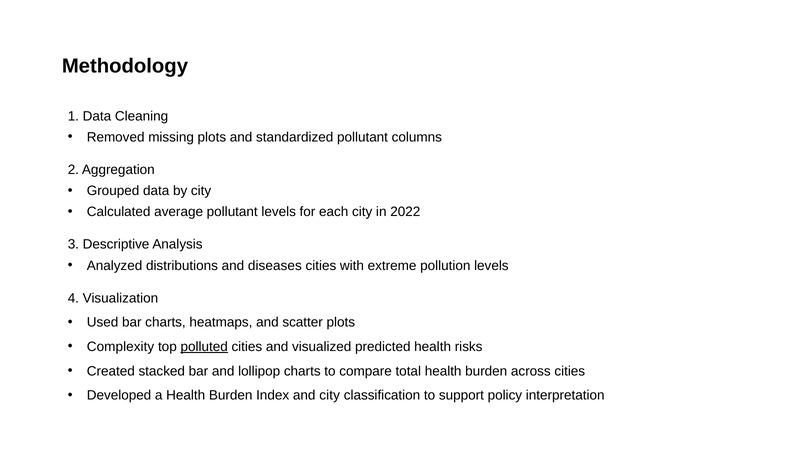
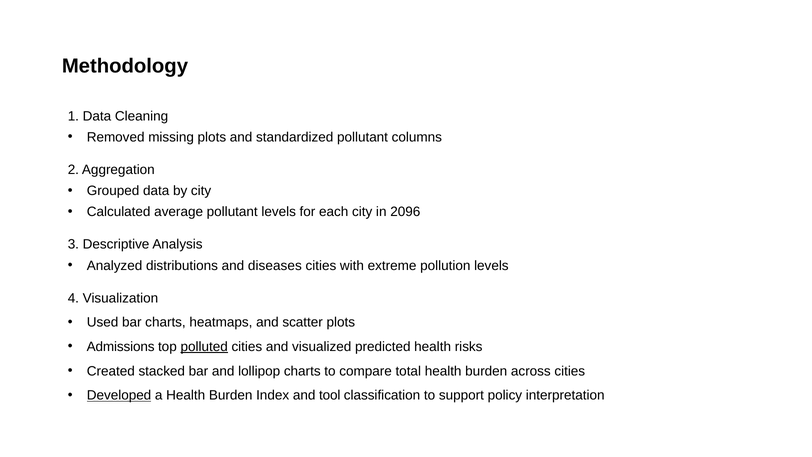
2022: 2022 -> 2096 (405, 212)
Complexity: Complexity -> Admissions (121, 347)
Developed underline: none -> present (119, 395)
and city: city -> tool (330, 395)
